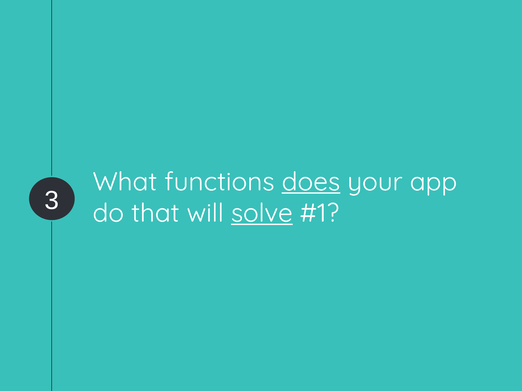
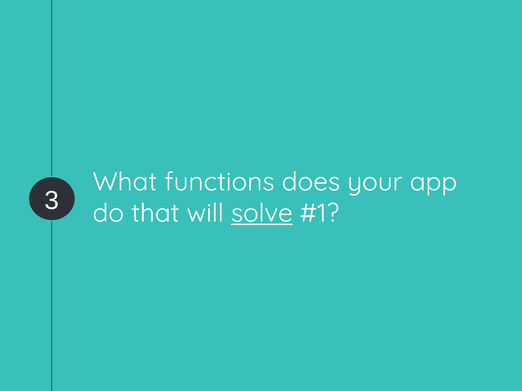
does underline: present -> none (311, 182)
